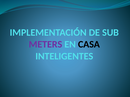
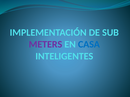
CASA colour: black -> blue (89, 45)
